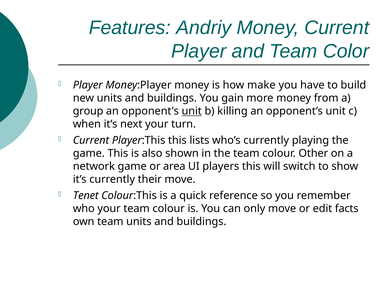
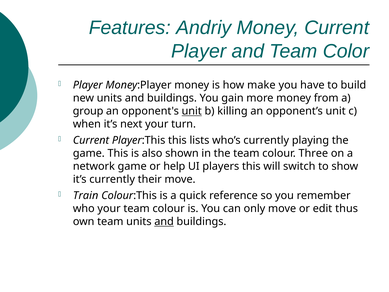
Other: Other -> Three (313, 153)
area: area -> help (174, 166)
Tenet: Tenet -> Train (86, 195)
facts: facts -> thus (347, 208)
and underline: none -> present (164, 221)
